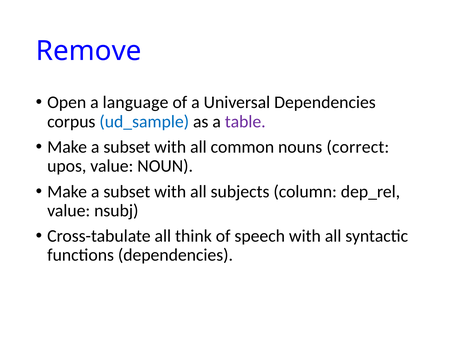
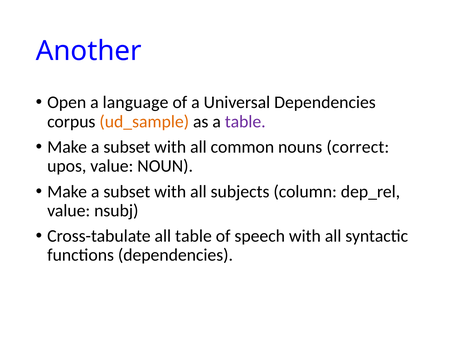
Remove: Remove -> Another (89, 51)
ud_sample colour: blue -> orange (144, 122)
all think: think -> table (193, 236)
